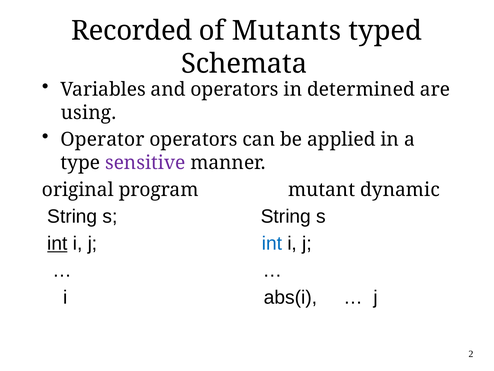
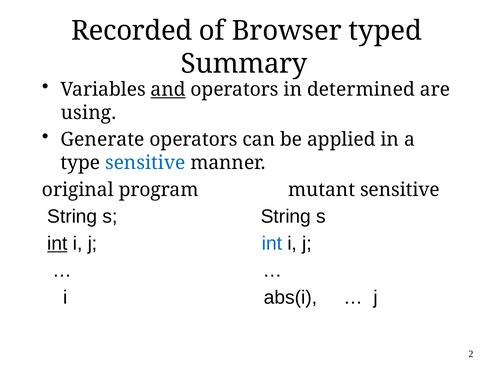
Mutants: Mutants -> Browser (287, 31)
Schemata: Schemata -> Summary (244, 64)
and underline: none -> present (168, 89)
Operator: Operator -> Generate (103, 139)
sensitive colour: purple -> blue (145, 162)
mutant dynamic: dynamic -> sensitive (400, 189)
